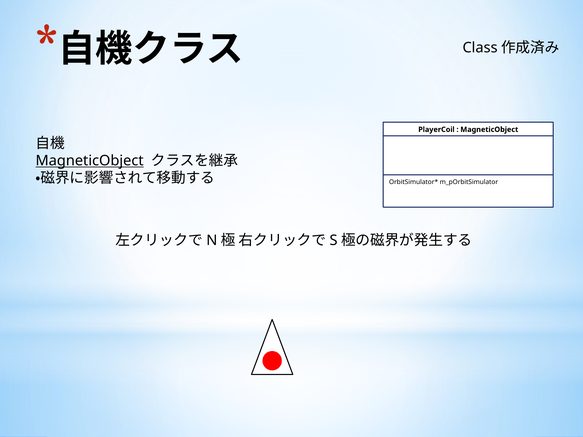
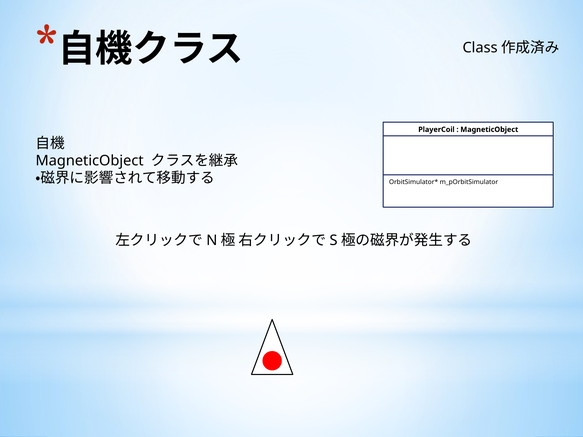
MagneticObject underline: present -> none (90, 161)
